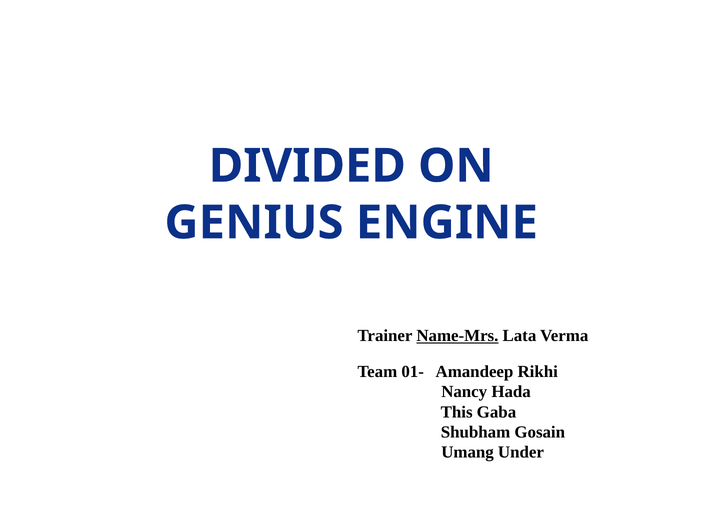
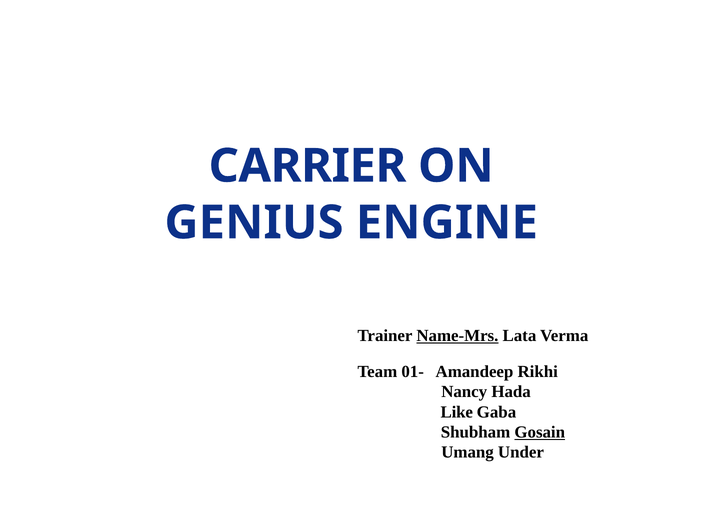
DIVIDED: DIVIDED -> CARRIER (307, 166)
This: This -> Like (457, 412)
Gosain underline: none -> present (540, 432)
